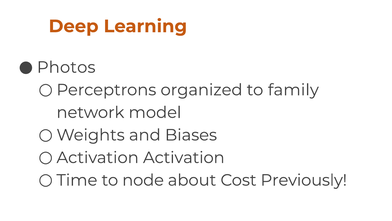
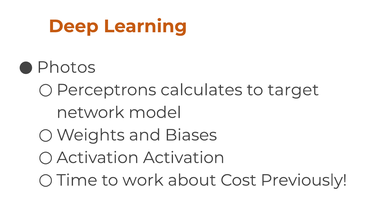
organized: organized -> calculates (201, 90)
family: family -> target (293, 90)
node: node -> work (143, 180)
